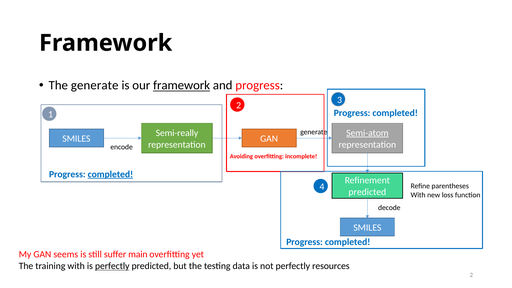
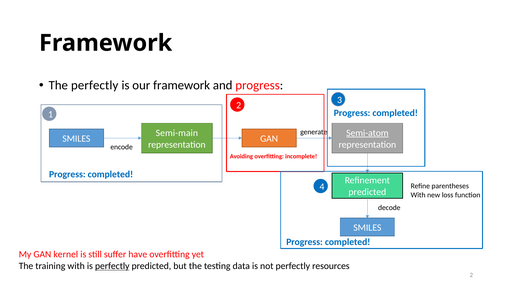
The generate: generate -> perfectly (95, 85)
framework underline: present -> none (182, 85)
Semi-really: Semi-really -> Semi-main (177, 133)
completed underline: present -> none (110, 174)
seems: seems -> kernel (66, 254)
main: main -> have (138, 254)
